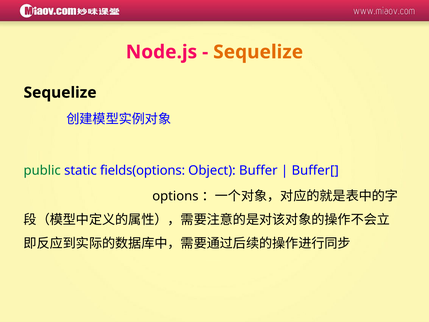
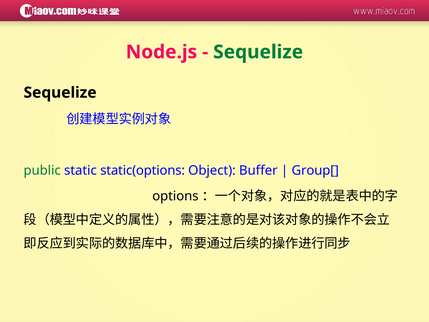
Sequelize colour: orange -> green (258, 52)
fields(options: fields(options -> static(options (143, 170)
Buffer[: Buffer[ -> Group[ (315, 170)
